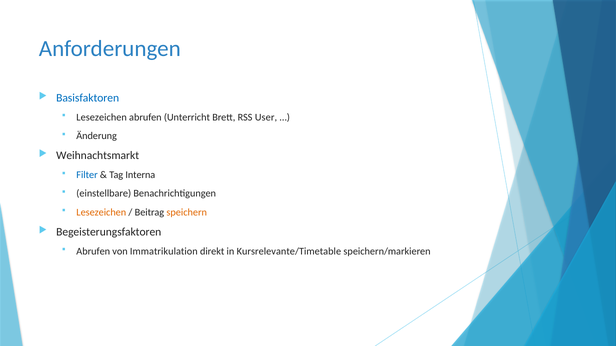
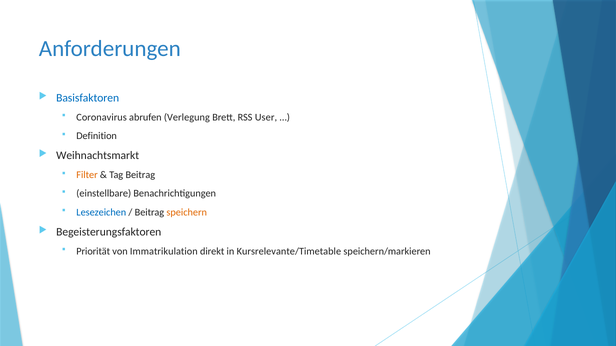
Lesezeichen: Lesezeichen -> Coronavirus (102, 117)
Unterricht: Unterricht -> Verlegung (187, 117)
Änderung: Änderung -> Definition (97, 136)
Filter colour: blue -> orange (87, 175)
Tag Interna: Interna -> Beitrag (140, 175)
Lesezeichen colour: orange -> blue (101, 213)
Abrufen: Abrufen -> Priorität (93, 252)
